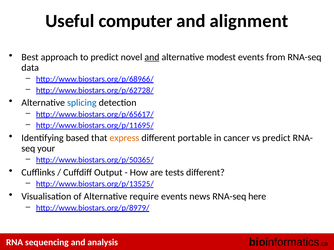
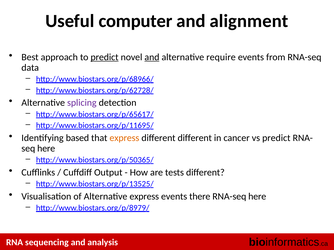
predict underline: none -> present (105, 57)
modest: modest -> require (221, 57)
splicing colour: blue -> purple (82, 103)
different portable: portable -> different (195, 138)
your: your -> here (46, 149)
Alternative require: require -> express (144, 197)
news: news -> there (200, 197)
